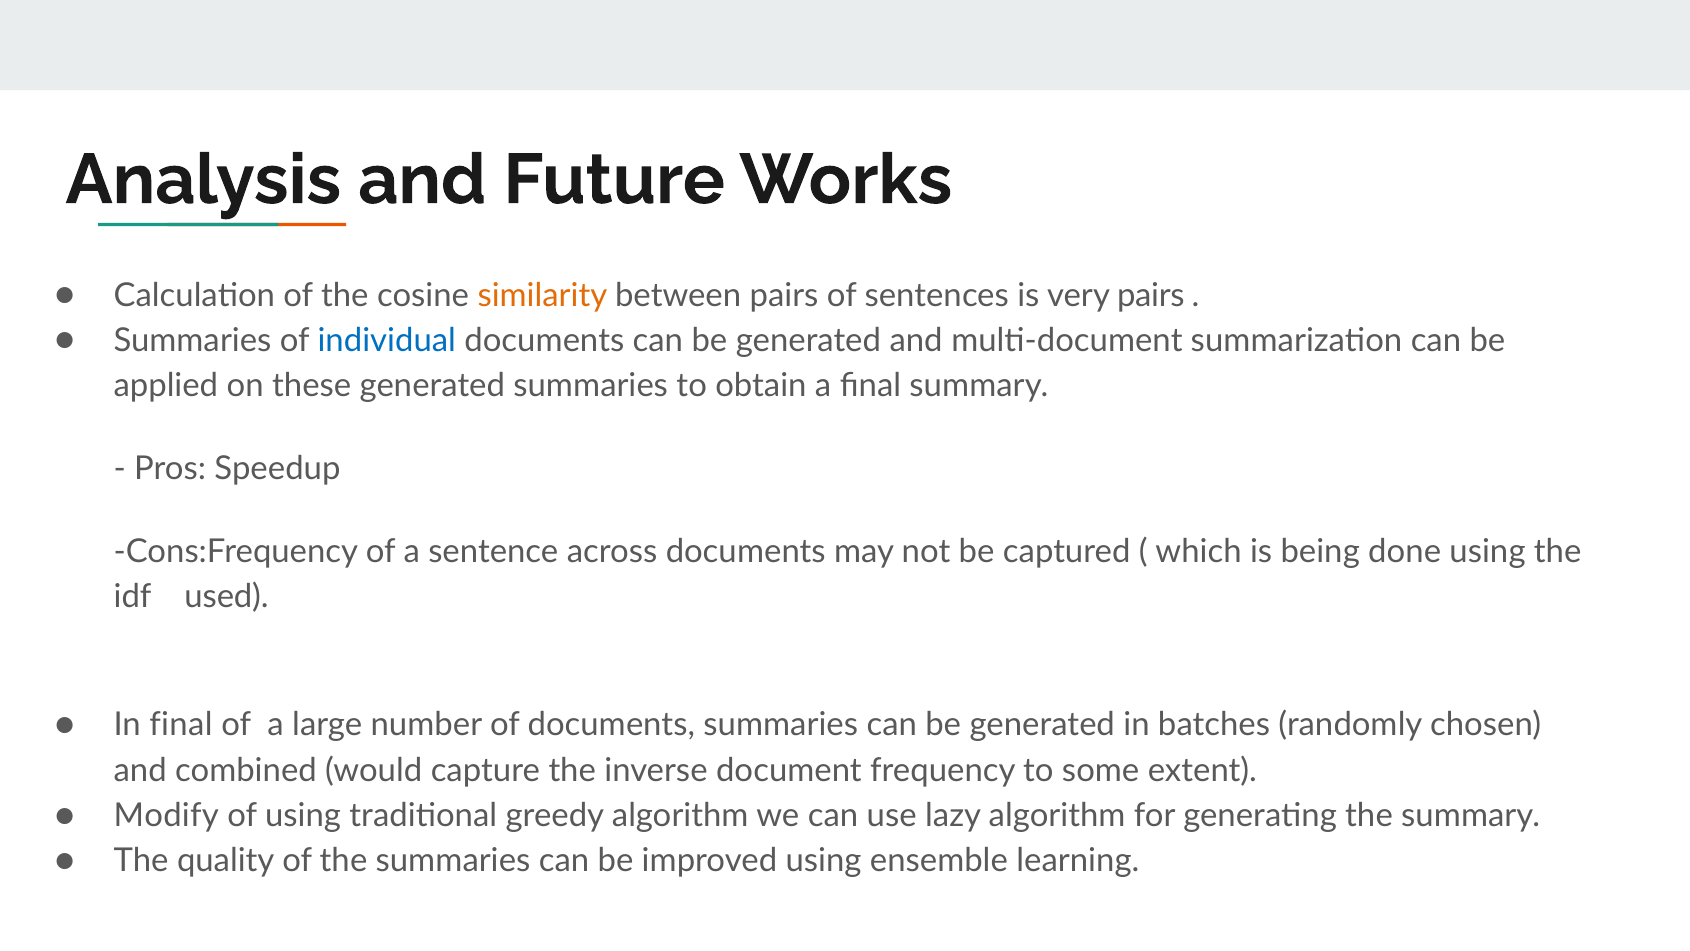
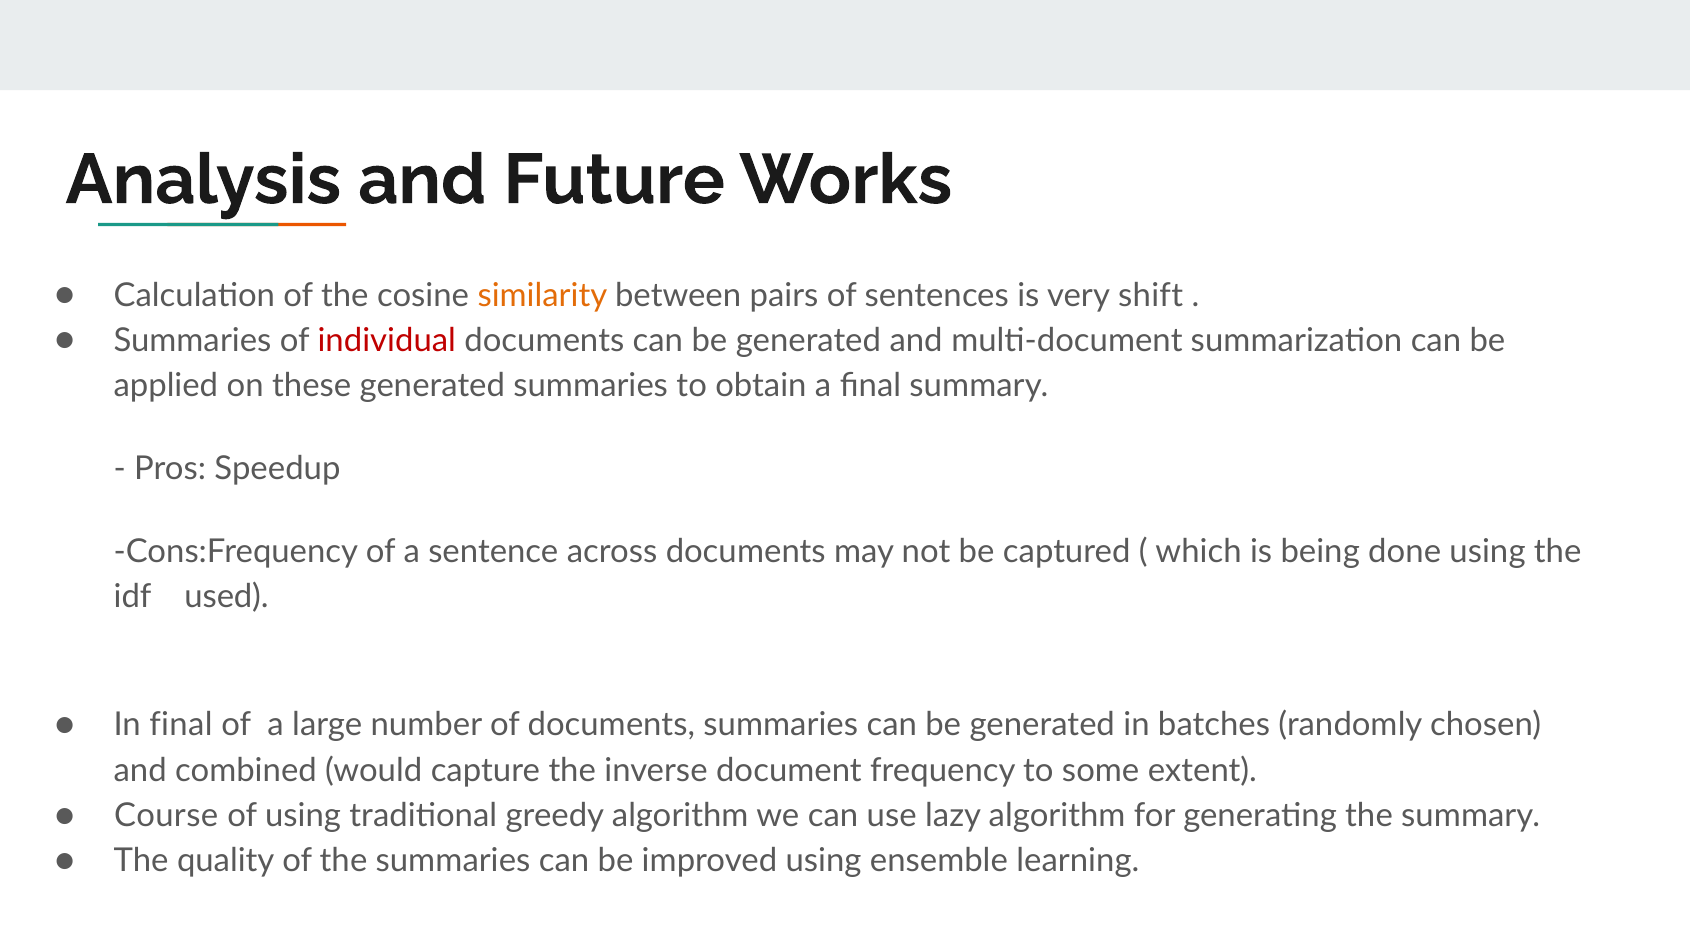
very pairs: pairs -> shift (1151, 295)
individual colour: blue -> red (387, 340)
Modify: Modify -> Course (166, 815)
